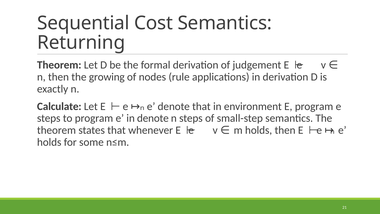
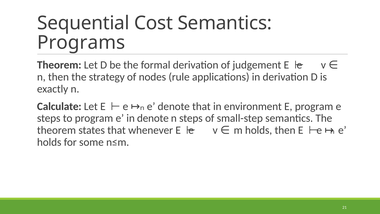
Returning: Returning -> Programs (81, 43)
growing: growing -> strategy (107, 77)
